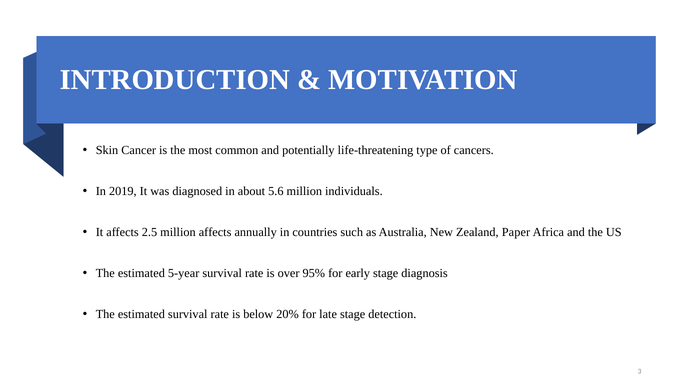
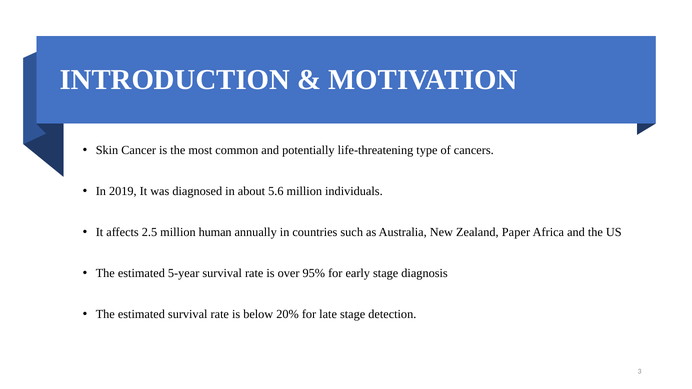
million affects: affects -> human (215, 232)
